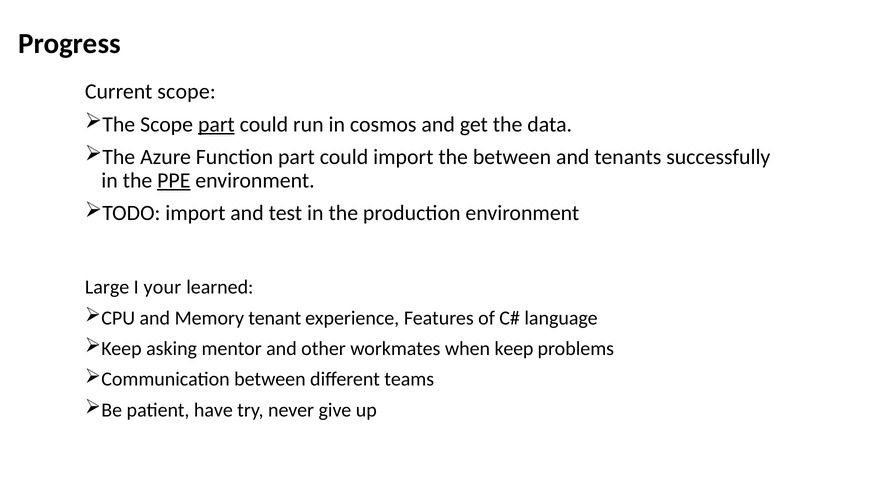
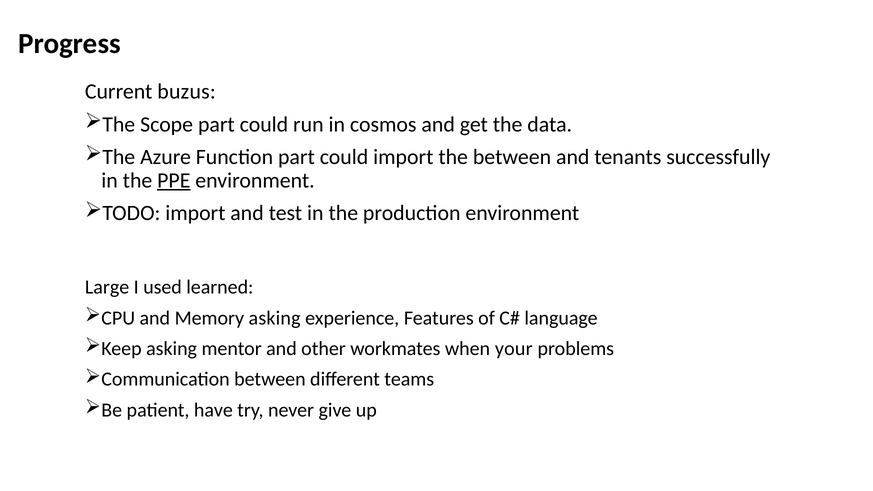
Current scope: scope -> buzus (187, 92)
part underline: present -> none (216, 124)
your: your -> used (163, 287)
Memory tenant: tenant -> asking (275, 318)
when keep: keep -> your (514, 349)
